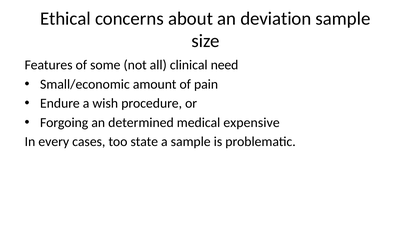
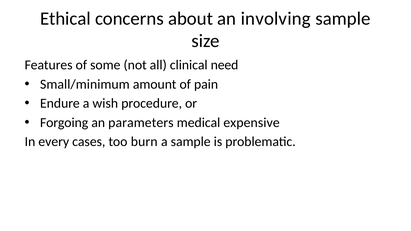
deviation: deviation -> involving (276, 19)
Small/economic: Small/economic -> Small/minimum (85, 84)
determined: determined -> parameters (141, 123)
state: state -> burn (144, 142)
